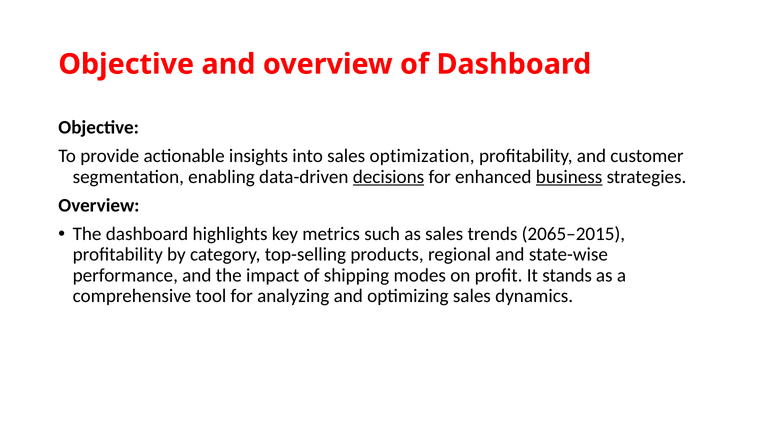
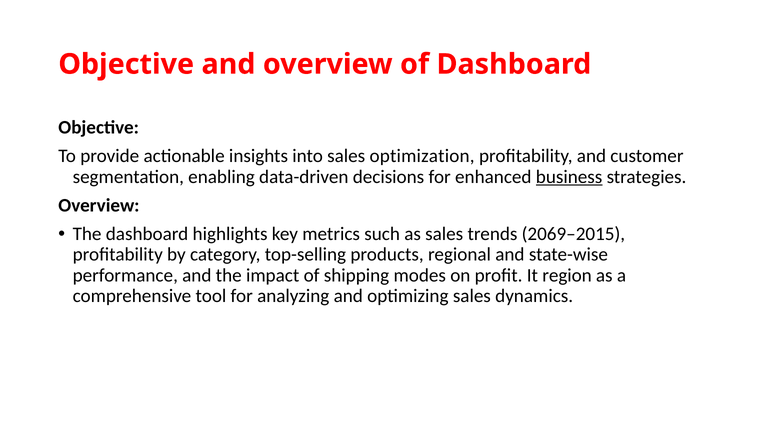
decisions underline: present -> none (389, 177)
2065–2015: 2065–2015 -> 2069–2015 (573, 234)
stands: stands -> region (567, 275)
